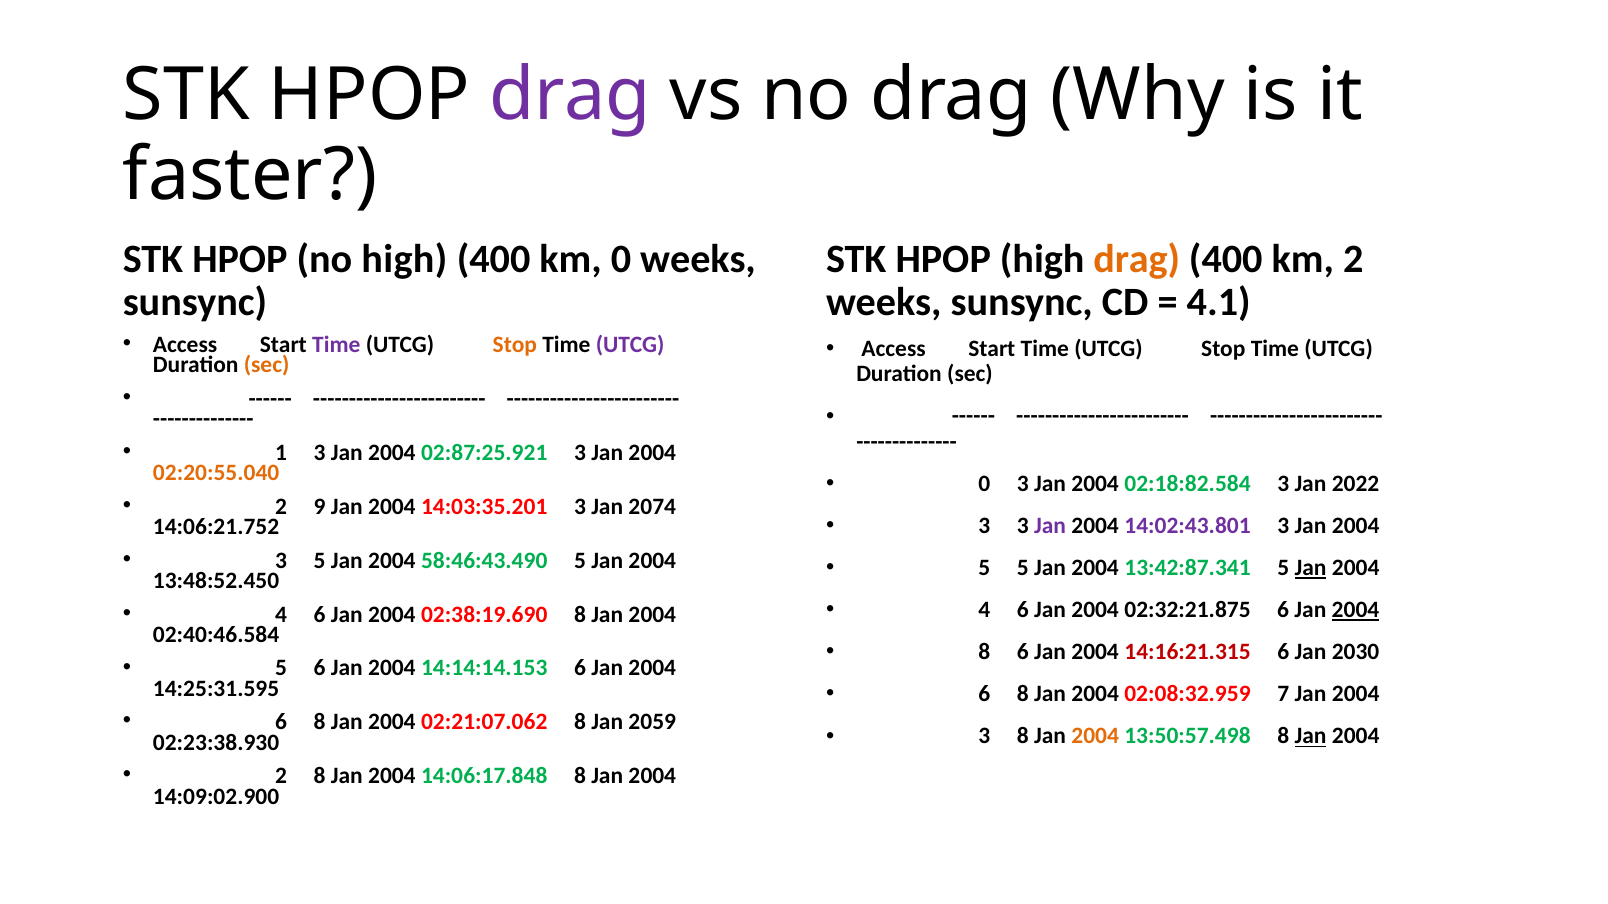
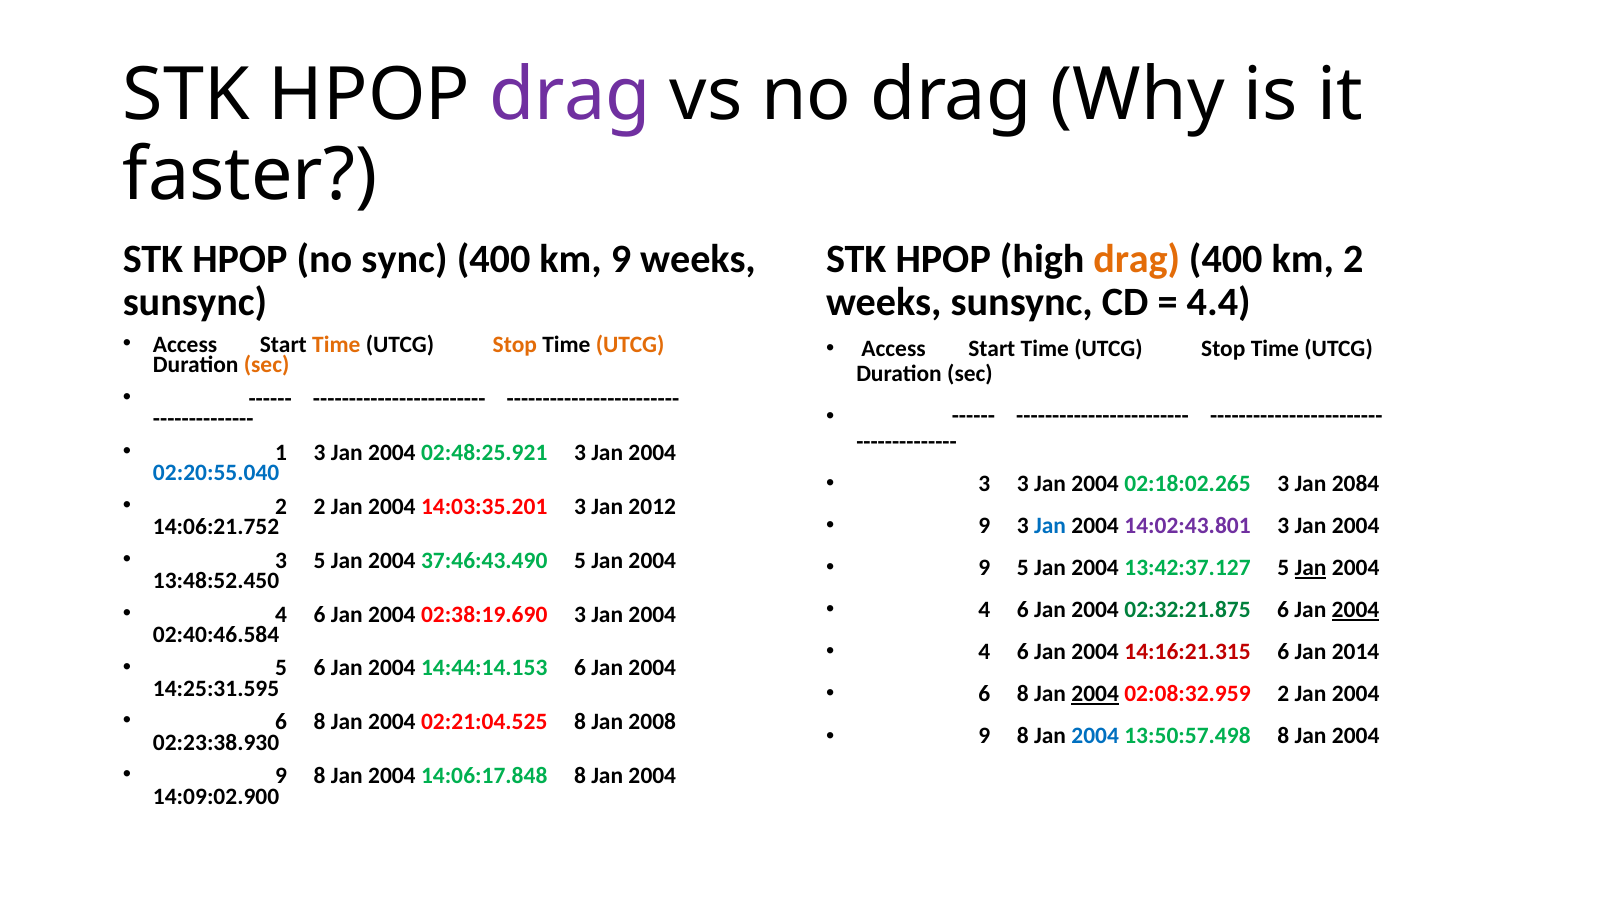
no high: high -> sync (405, 259)
km 0: 0 -> 9 (621, 259)
4.1: 4.1 -> 4.4 (1219, 302)
Time colour: purple -> orange (336, 345)
UTCG colour: purple -> orange (630, 345)
02:87:25.921: 02:87:25.921 -> 02:48:25.921 (484, 453)
02:20:55.040 colour: orange -> blue (216, 473)
0: 0 -> 3 (984, 484)
02:18:82.584: 02:18:82.584 -> 02:18:02.265 (1188, 484)
2022: 2022 -> 2084 (1356, 484)
2 9: 9 -> 2 (320, 507)
2074: 2074 -> 2012 (652, 507)
3: 3 -> 9 (984, 526)
Jan colour: purple -> blue (1050, 526)
58:46:43.490: 58:46:43.490 -> 37:46:43.490 (484, 561)
5: 5 -> 9 (984, 568)
13:42:87.341: 13:42:87.341 -> 13:42:37.127 (1188, 568)
02:32:21.875 colour: black -> green (1188, 610)
02:38:19.690 8: 8 -> 3 (580, 615)
8: 8 -> 4 (984, 652)
2030: 2030 -> 2014 (1356, 652)
14:14:14.153: 14:14:14.153 -> 14:44:14.153 (484, 669)
2004 underline: none -> present (1095, 694)
02:08:32.959 7: 7 -> 2 (1283, 694)
02:21:07.062: 02:21:07.062 -> 02:21:04.525 (484, 723)
2059: 2059 -> 2008 (652, 723)
3: 3 -> 9 (984, 737)
2004 colour: orange -> blue (1095, 737)
Jan underline: present -> none (1311, 737)
2: 2 -> 9 (281, 776)
